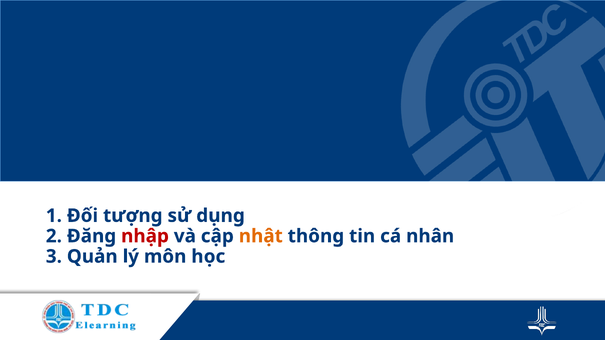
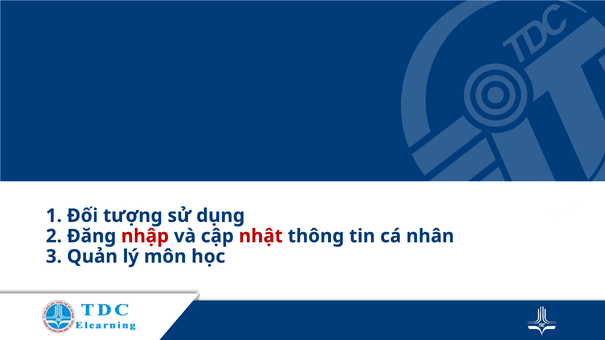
nhật colour: orange -> red (261, 236)
